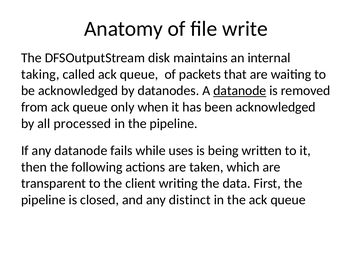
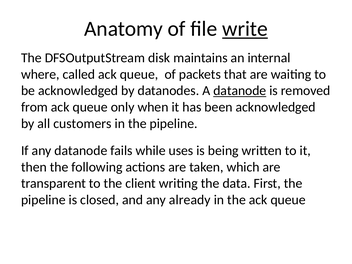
write underline: none -> present (245, 29)
taking: taking -> where (40, 74)
processed: processed -> customers (82, 124)
distinct: distinct -> already (190, 200)
